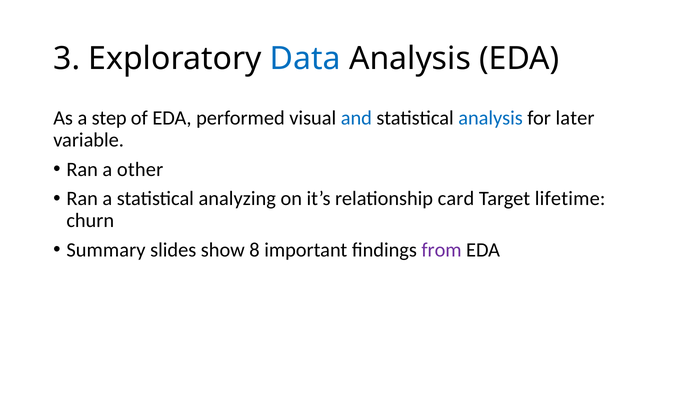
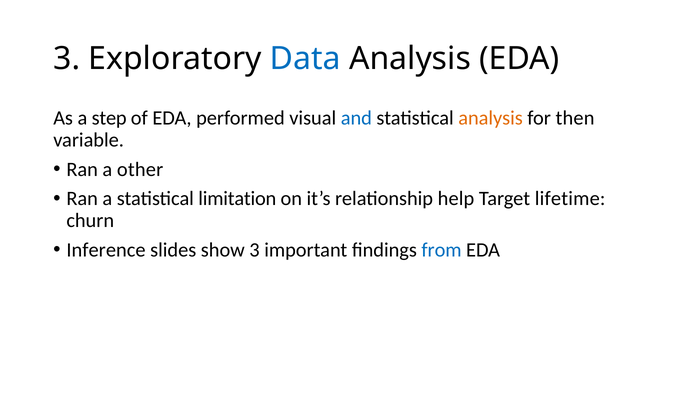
analysis colour: blue -> orange (491, 118)
later: later -> then (575, 118)
analyzing: analyzing -> limitation (237, 199)
card: card -> help (456, 199)
Summary: Summary -> Inference (106, 250)
show 8: 8 -> 3 (254, 250)
from colour: purple -> blue (442, 250)
